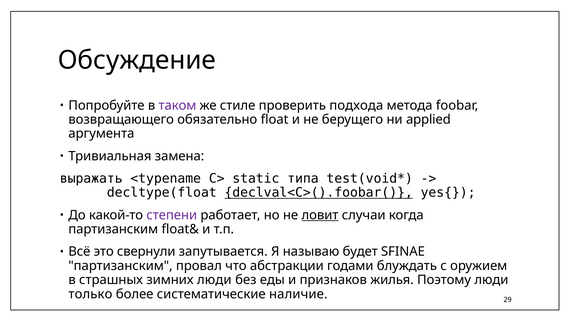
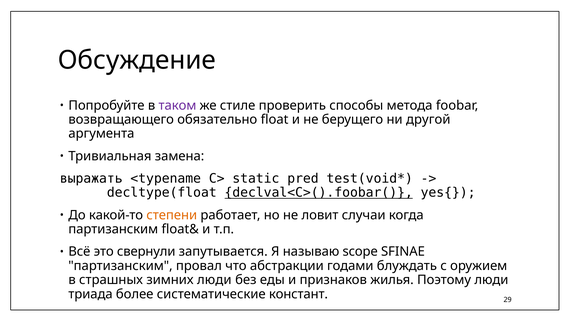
подхода: подхода -> способы (356, 105)
applied: applied -> другой (428, 119)
типа: типа -> pred (303, 178)
степени colour: purple -> orange (172, 215)
ловит underline: present -> none (320, 215)
будет: будет -> scope (360, 251)
только: только -> триада (91, 294)
наличие: наличие -> констант (298, 294)
